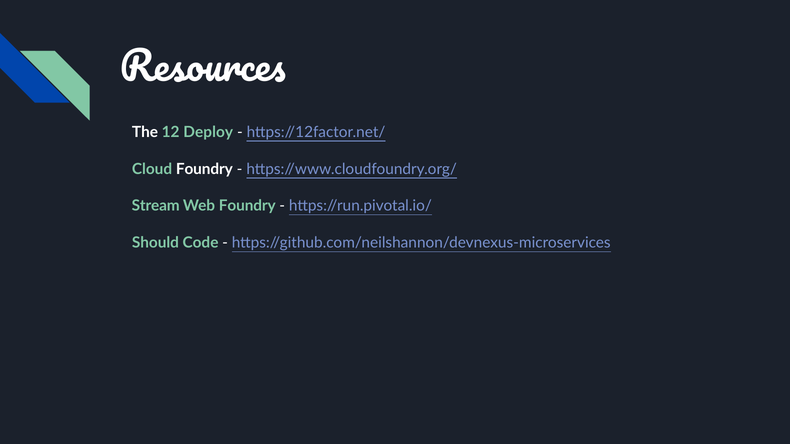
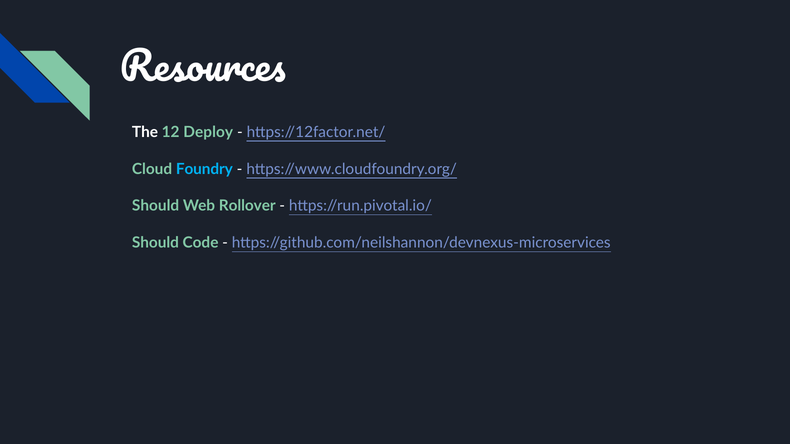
Foundry colour: white -> light blue (204, 169)
Stream: Stream -> Should (156, 206)
Web Foundry: Foundry -> Rollover (247, 206)
